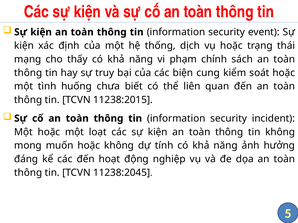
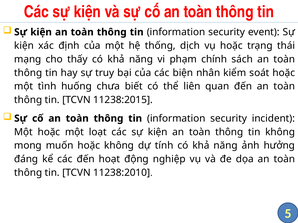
cung: cung -> nhân (208, 73)
11238:2045: 11238:2045 -> 11238:2010 (122, 173)
